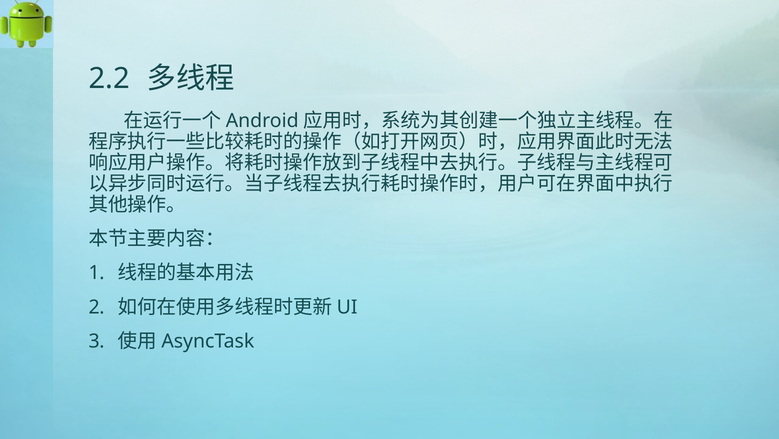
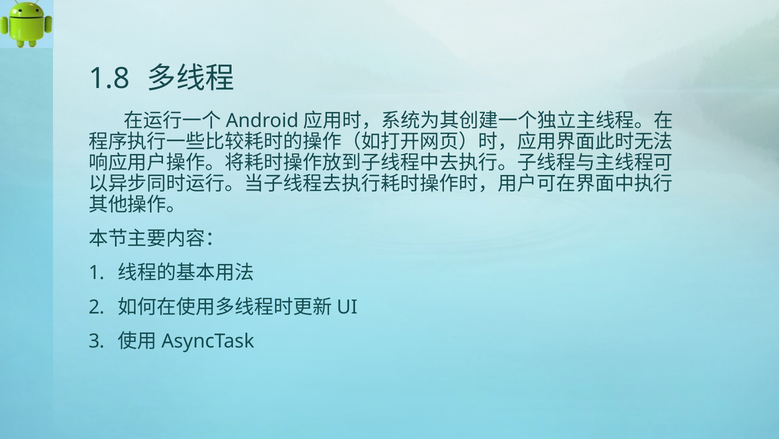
2.2: 2.2 -> 1.8 (109, 78)
